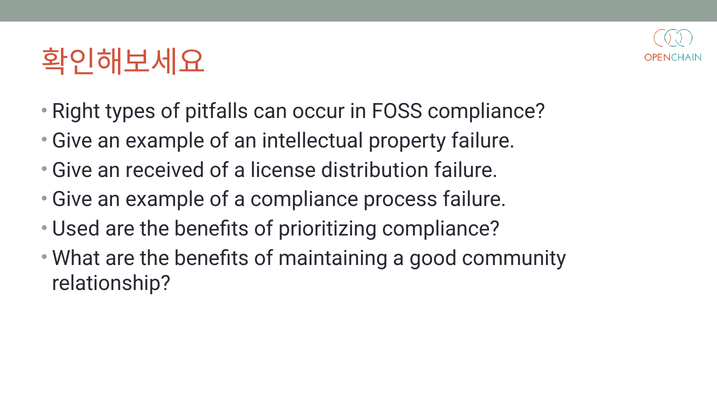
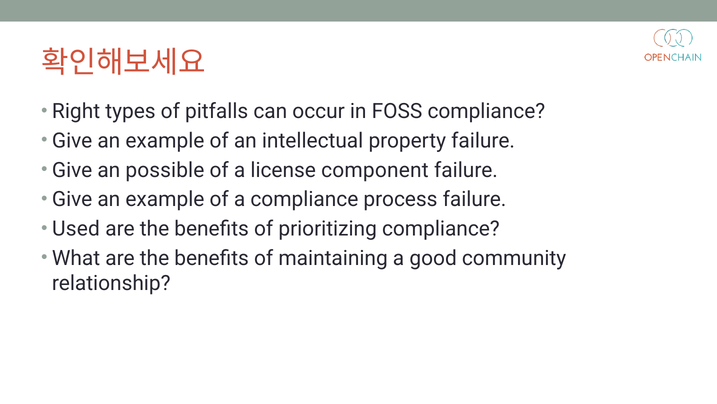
received: received -> possible (165, 170)
distribution: distribution -> component (375, 170)
